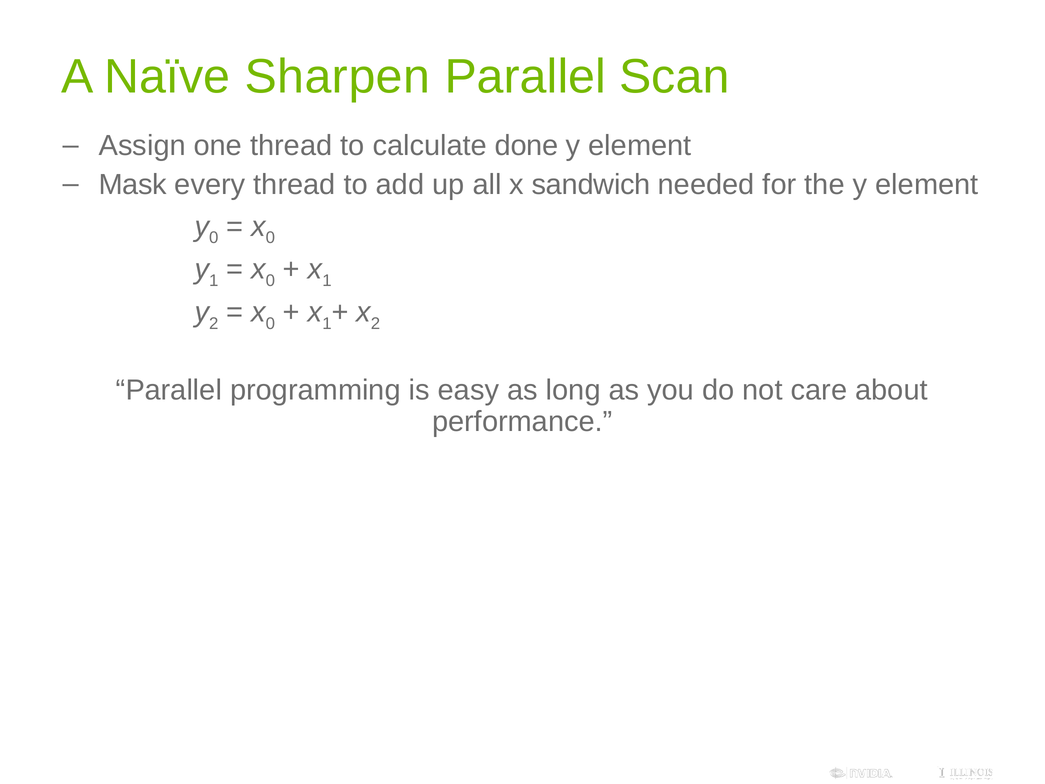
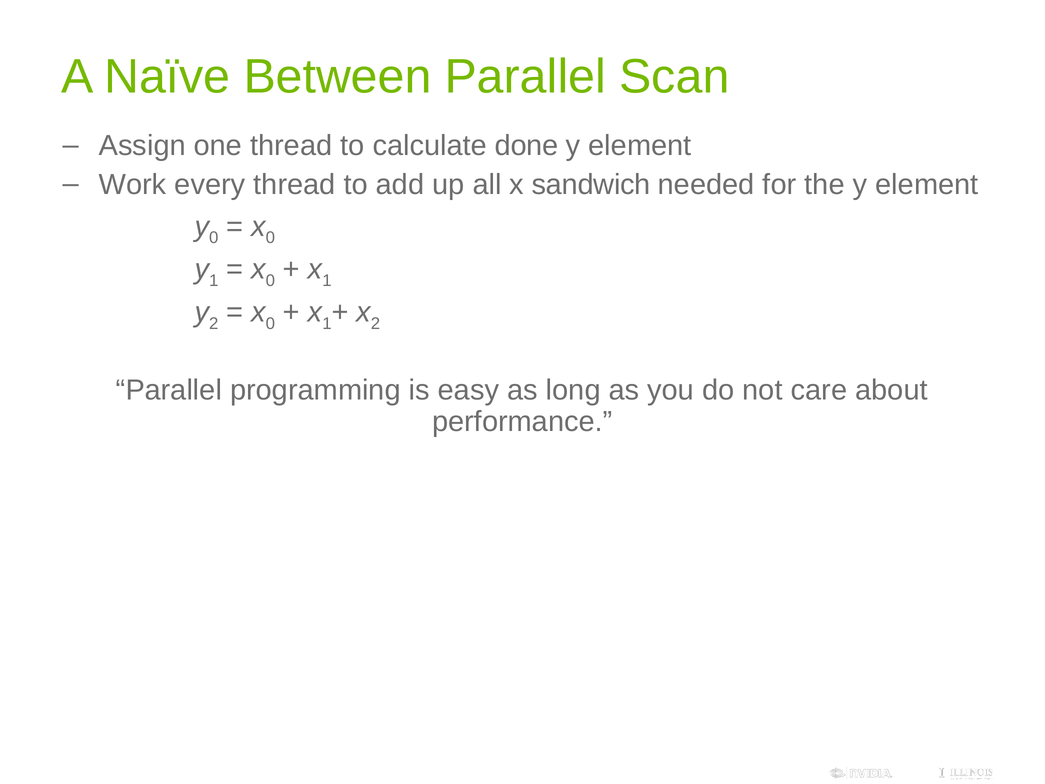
Sharpen: Sharpen -> Between (338, 77)
Mask: Mask -> Work (133, 184)
